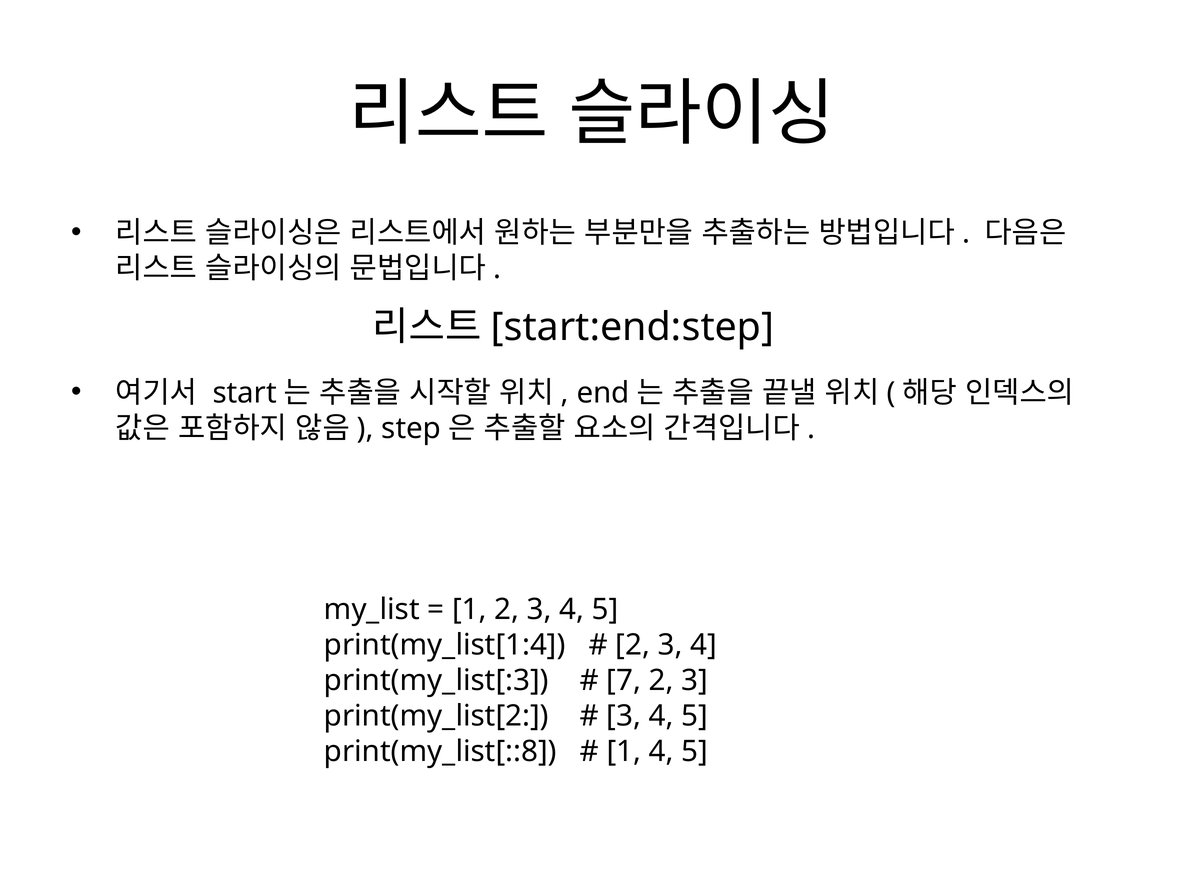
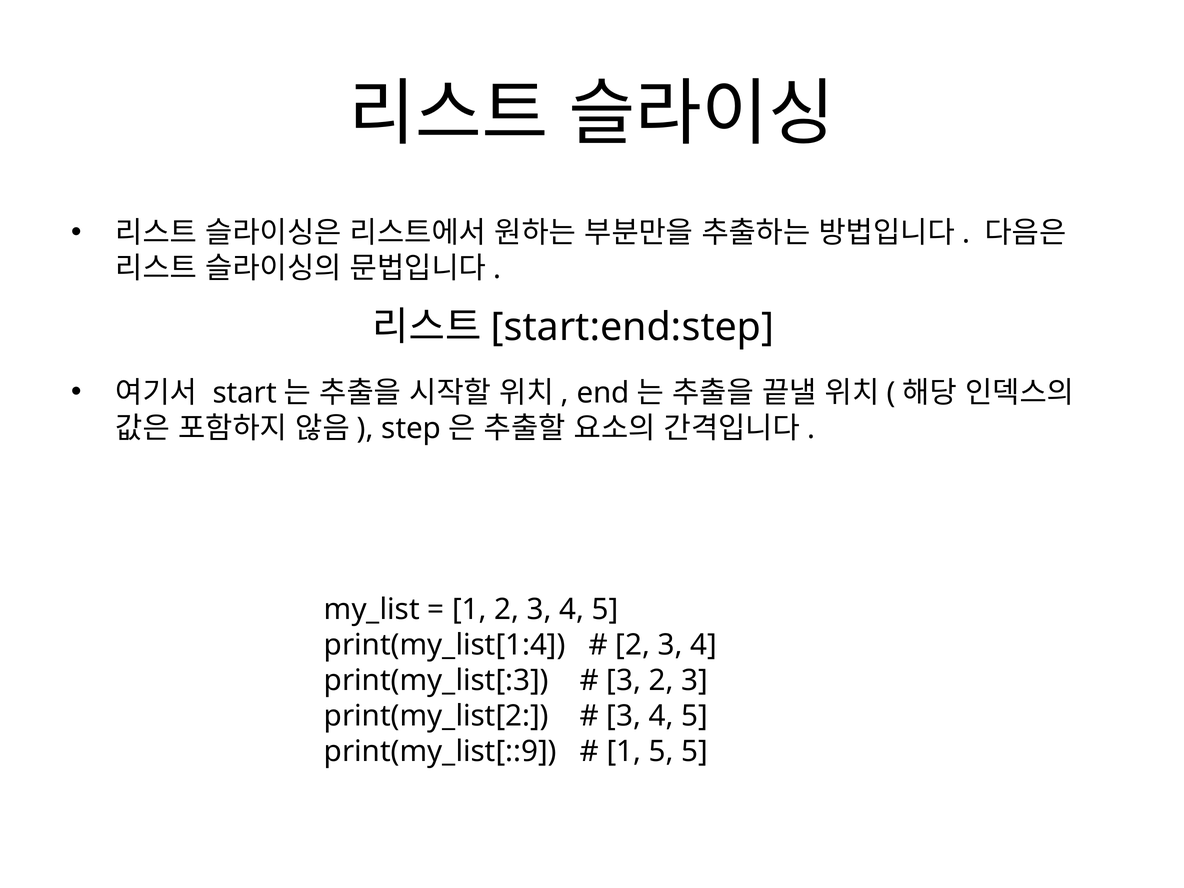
7: 7 -> 3 (624, 680)
print(my_list[::8: print(my_list[::8 -> print(my_list[::9 (440, 752)
1 4: 4 -> 5 (661, 752)
